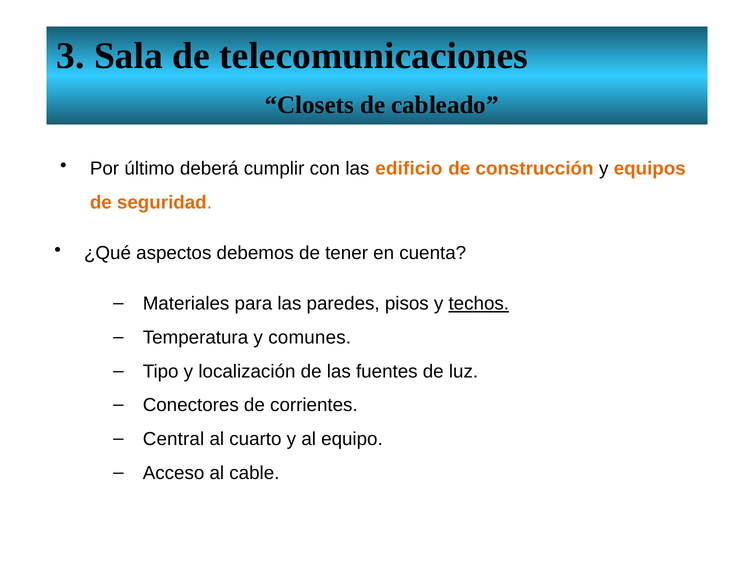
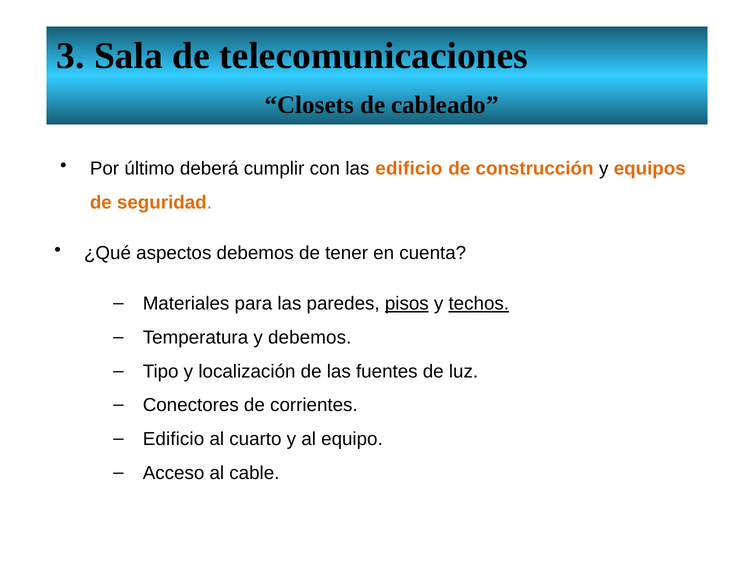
pisos underline: none -> present (407, 304)
y comunes: comunes -> debemos (310, 338)
Central: Central -> Edificio (174, 439)
